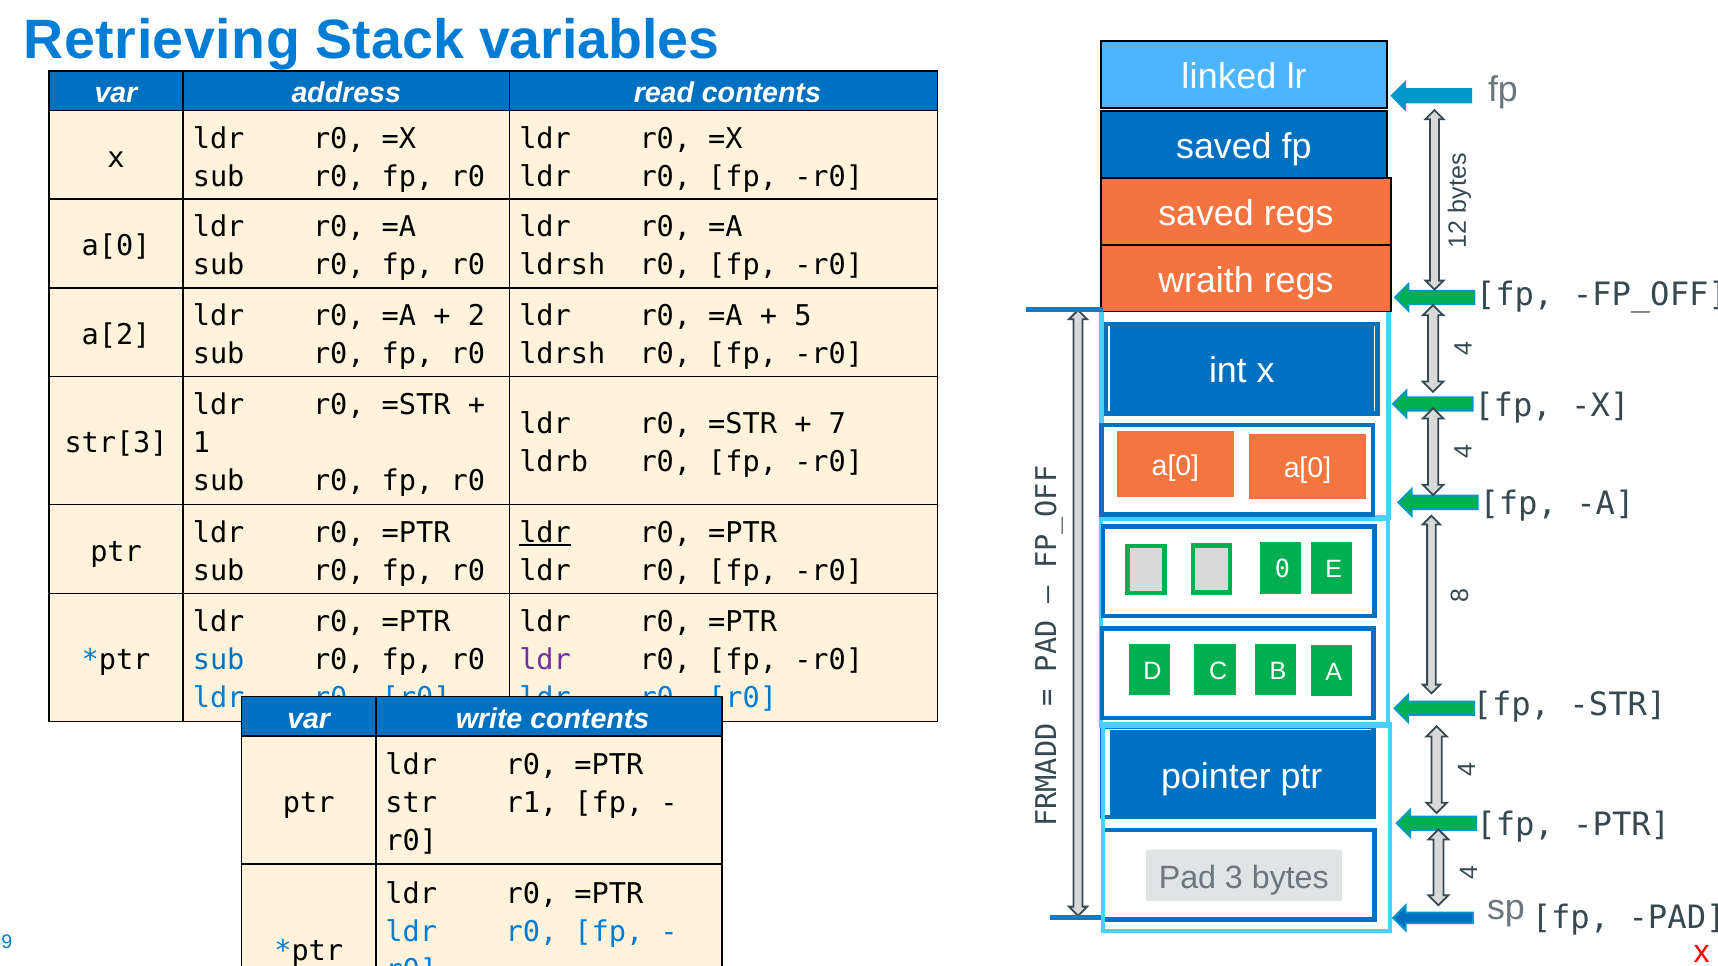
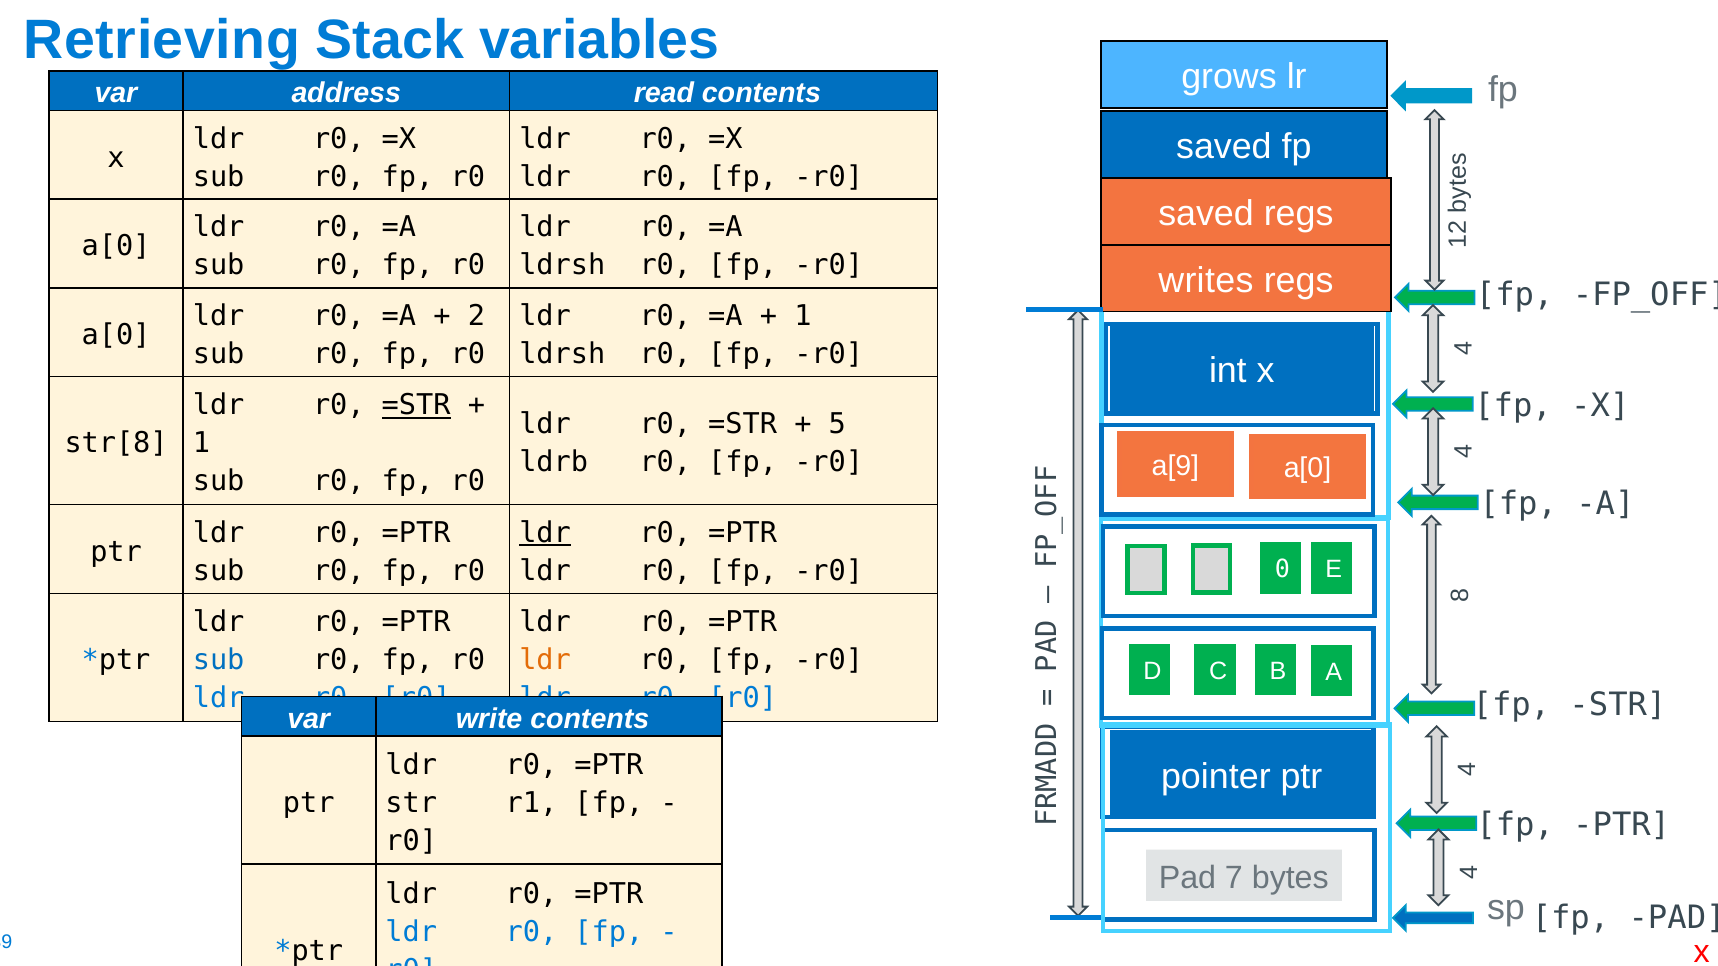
linked: linked -> grows (1229, 77)
wraith: wraith -> writes (1206, 280)
5: 5 -> 1 (803, 316)
a[2: a[2 -> a[0 (116, 335)
=STR underline: none -> present (416, 406)
7: 7 -> 5 (837, 425)
str[3: str[3 -> str[8 (116, 444)
a[0: a[0 -> a[9 (1175, 466)
ldr colour: purple -> orange (545, 661)
3: 3 -> 7 (1234, 878)
